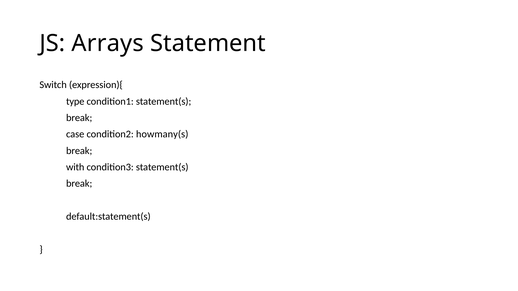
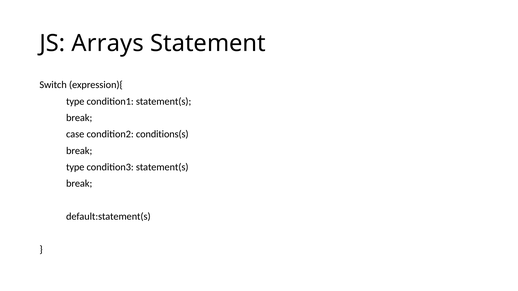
howmany(s: howmany(s -> conditions(s (162, 134)
with: with -> type (75, 167)
